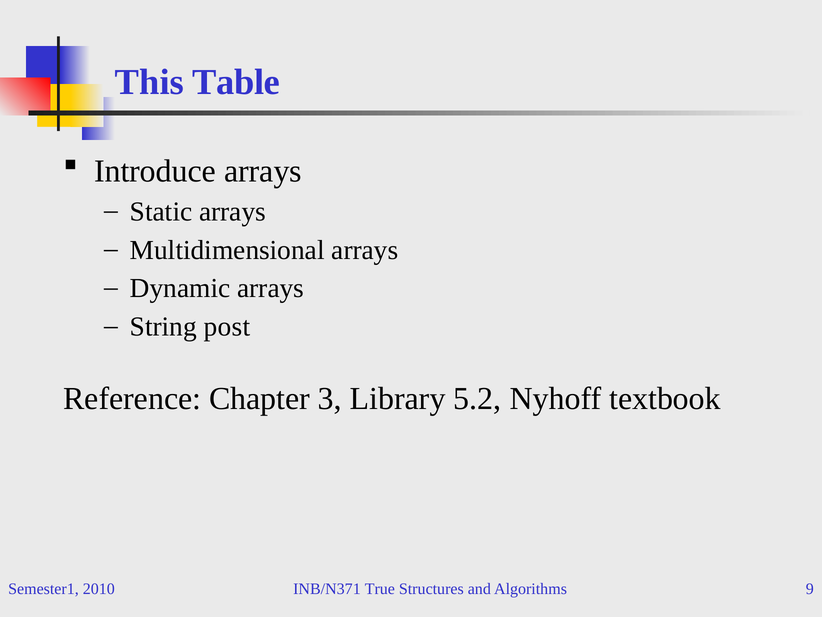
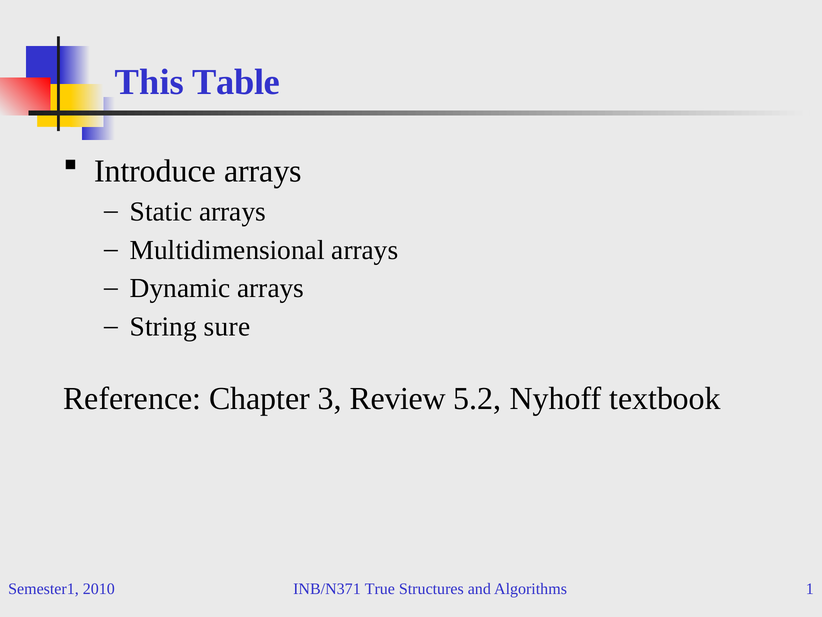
post: post -> sure (227, 327)
Library: Library -> Review (398, 399)
9: 9 -> 1 (810, 589)
